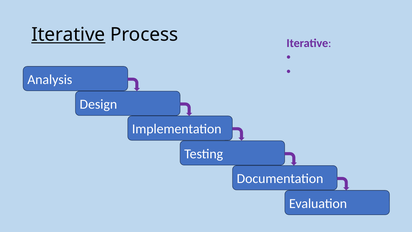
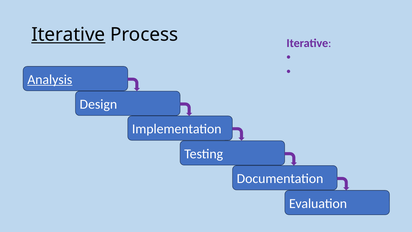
Analysis underline: none -> present (50, 79)
